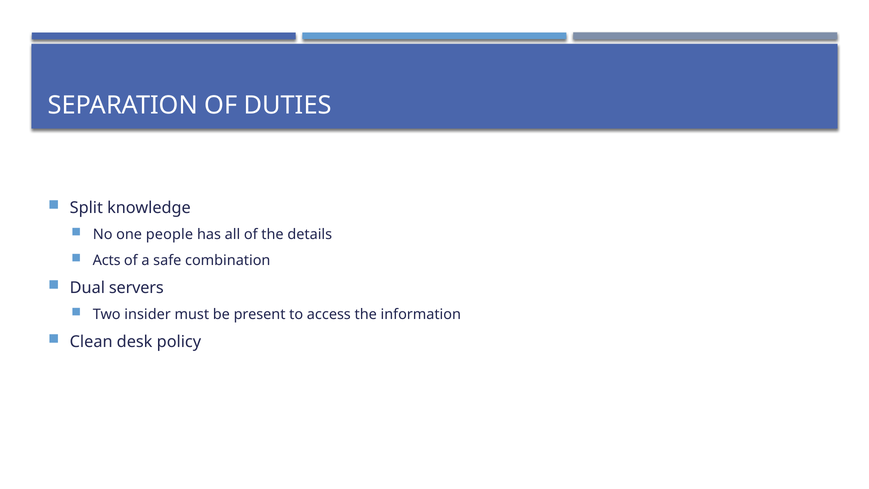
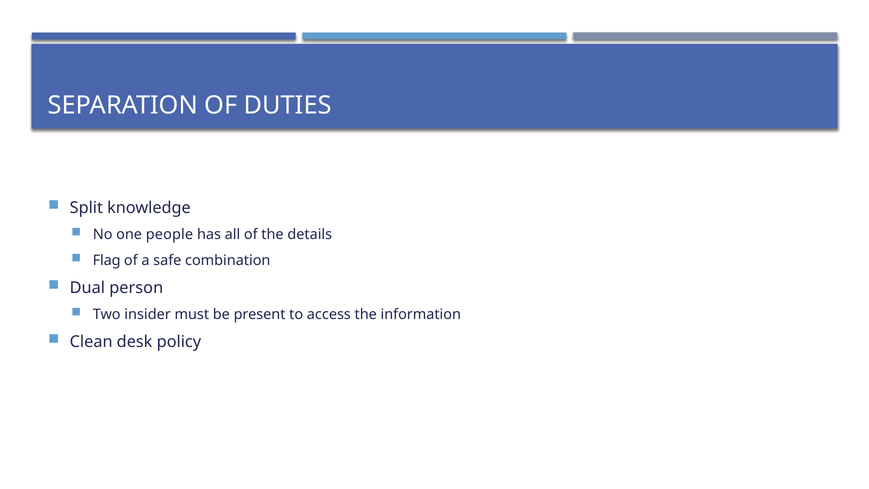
Acts: Acts -> Flag (107, 260)
servers: servers -> person (136, 288)
